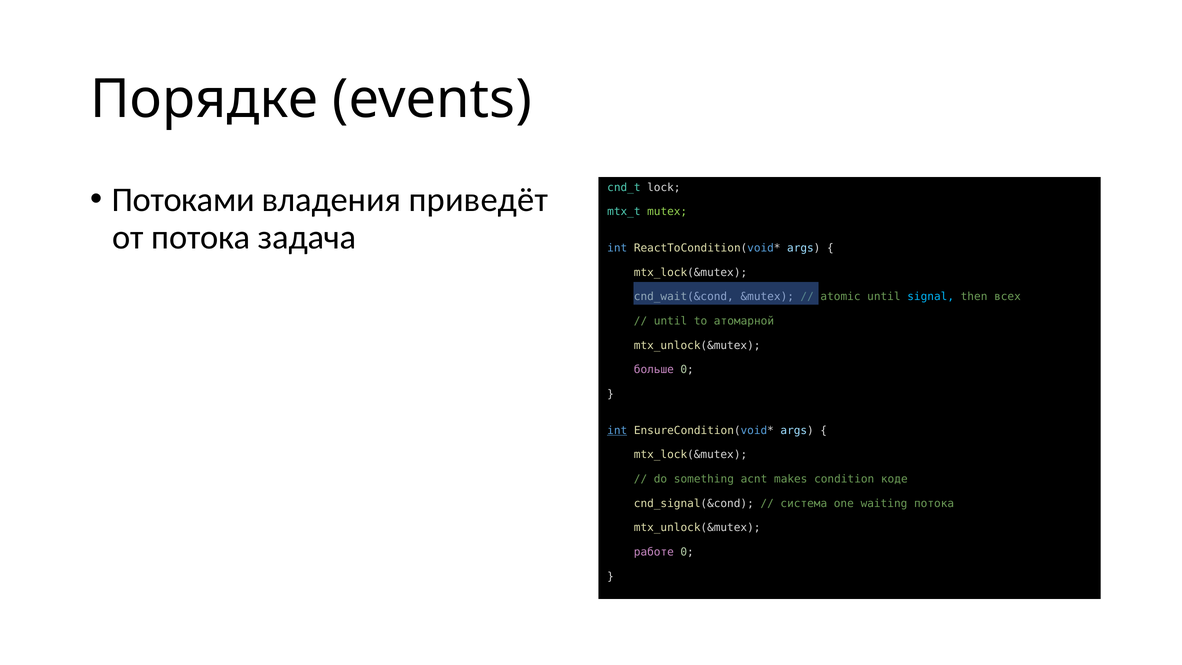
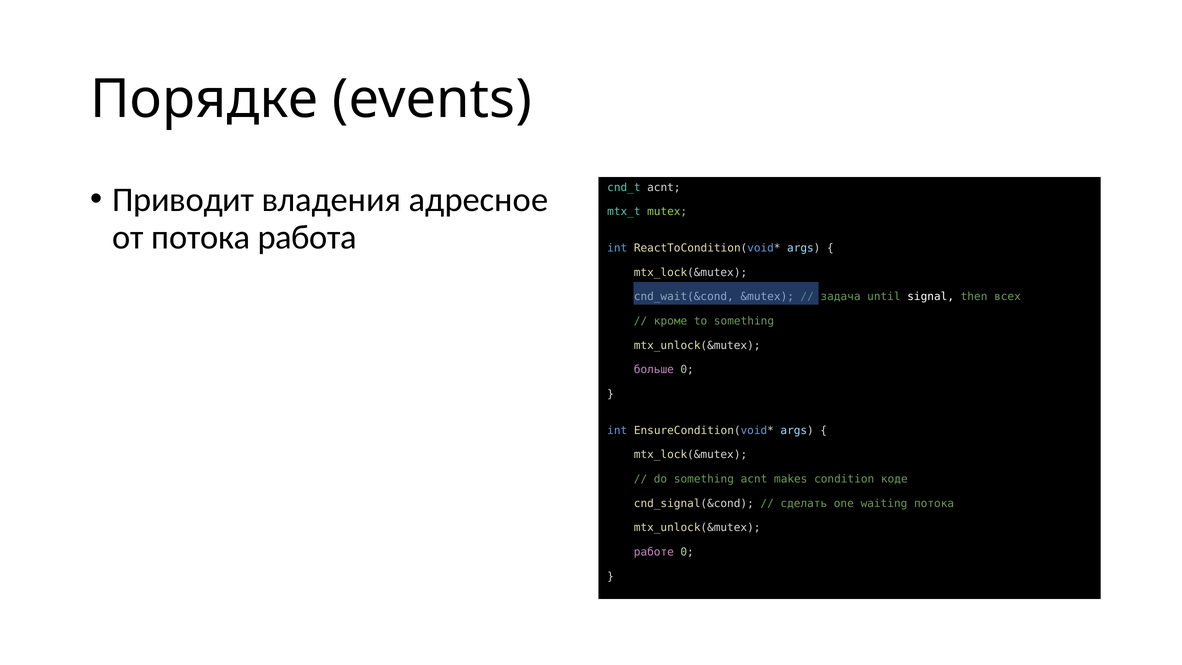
cnd_t lock: lock -> acnt (664, 187)
Потоками: Потоками -> Приводит (183, 200)
приведёт: приведёт -> адресное (479, 200)
задача: задача -> работа (307, 237)
atomic: atomic -> задача (841, 297)
signal colour: light blue -> white (931, 297)
until: until -> кроме (671, 321)
to атомарной: атомарной -> something (744, 321)
int underline: present -> none (617, 430)
система: система -> сделать (804, 503)
